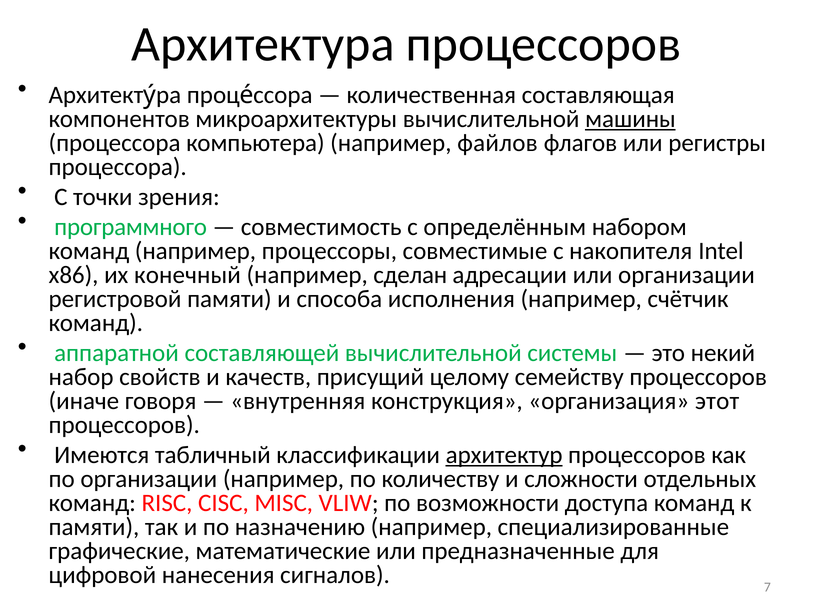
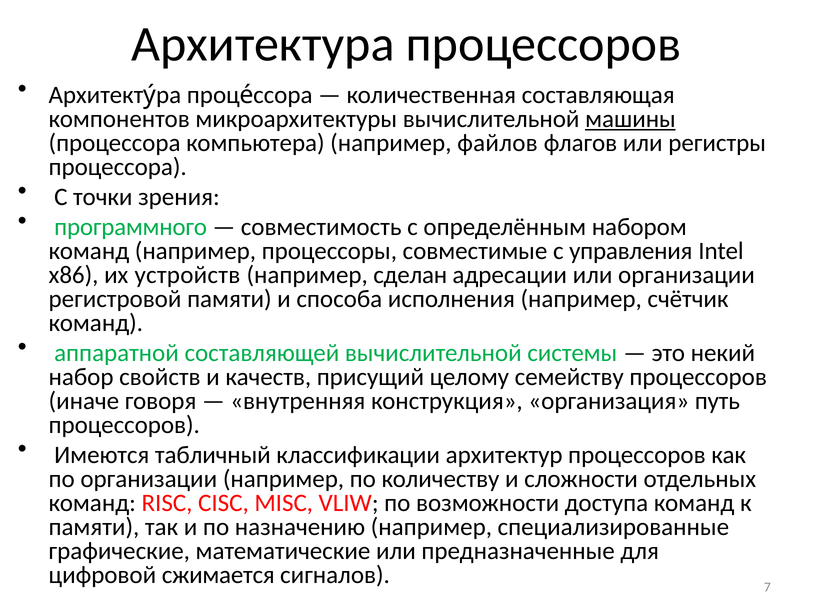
накопителя: накопителя -> управления (631, 251)
конечный: конечный -> устройств (187, 275)
этот: этот -> путь (717, 401)
архитектур underline: present -> none (504, 455)
нанесения: нанесения -> сжимается (218, 575)
